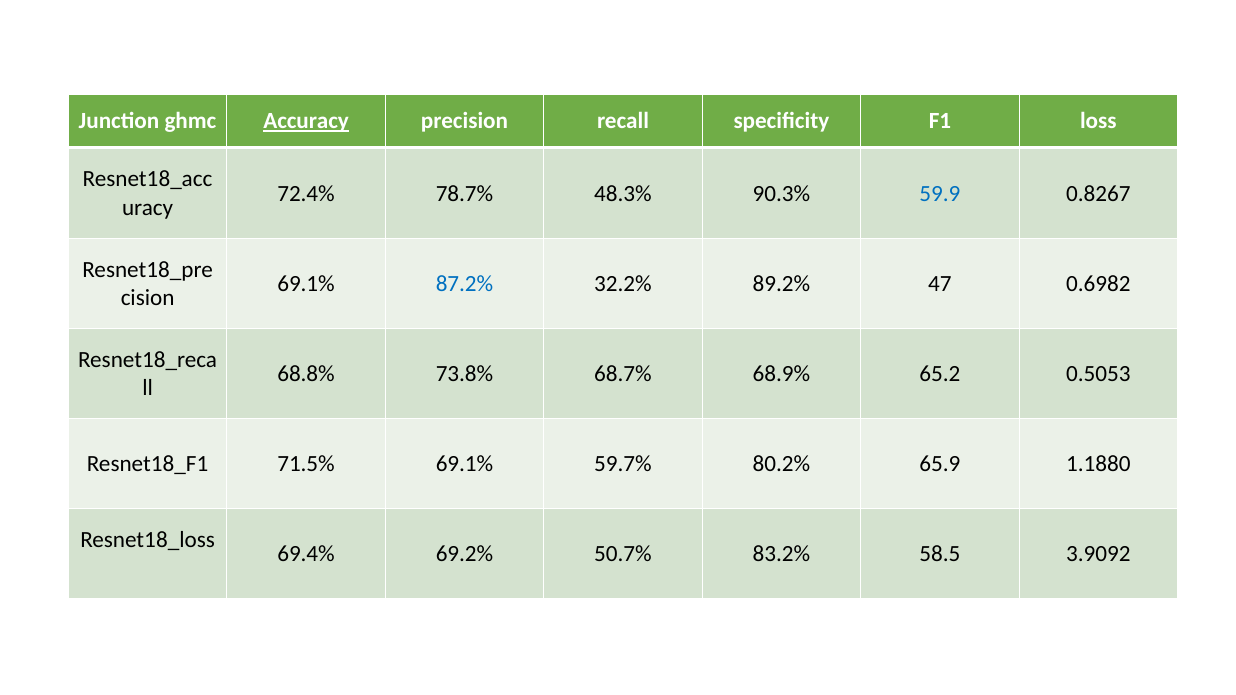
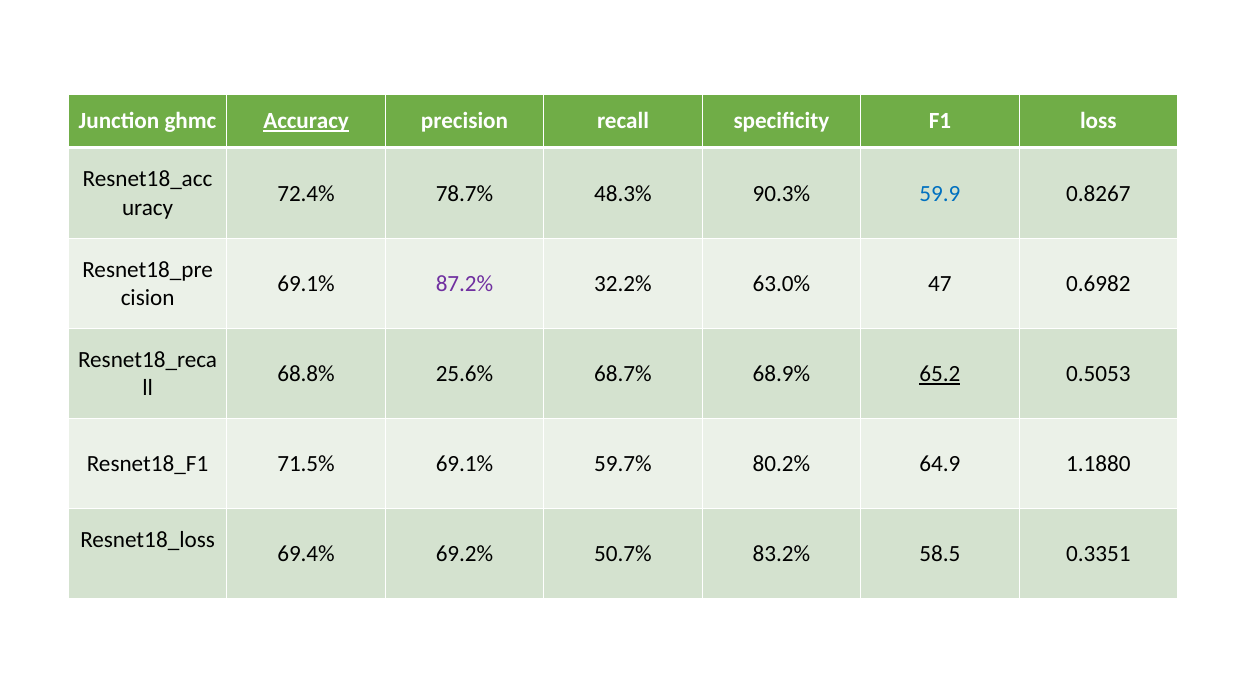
87.2% colour: blue -> purple (464, 284)
89.2%: 89.2% -> 63.0% (781, 284)
73.8%: 73.8% -> 25.6% (464, 374)
65.2 underline: none -> present (940, 374)
65.9: 65.9 -> 64.9 (940, 464)
3.9092: 3.9092 -> 0.3351 (1098, 554)
